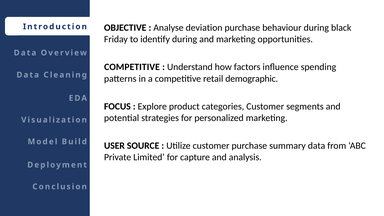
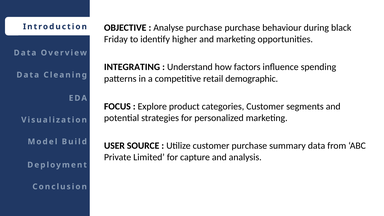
Analyse deviation: deviation -> purchase (204, 28)
identify during: during -> higher (185, 39)
COMPETITIVE: COMPETITIVE -> INTEGRATING (132, 67)
